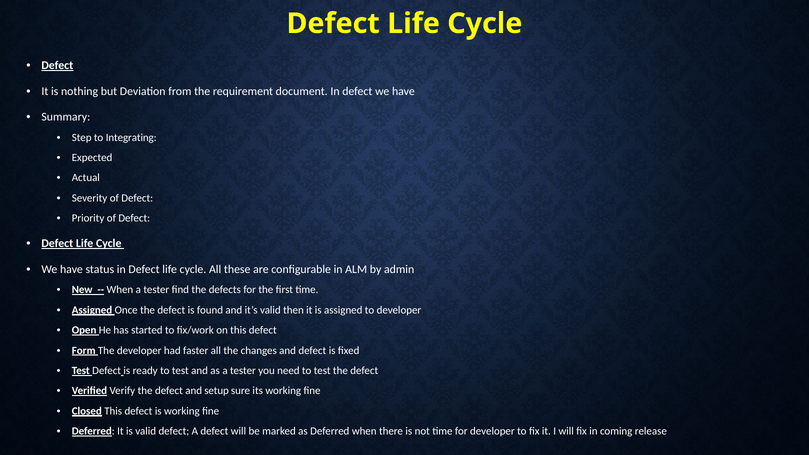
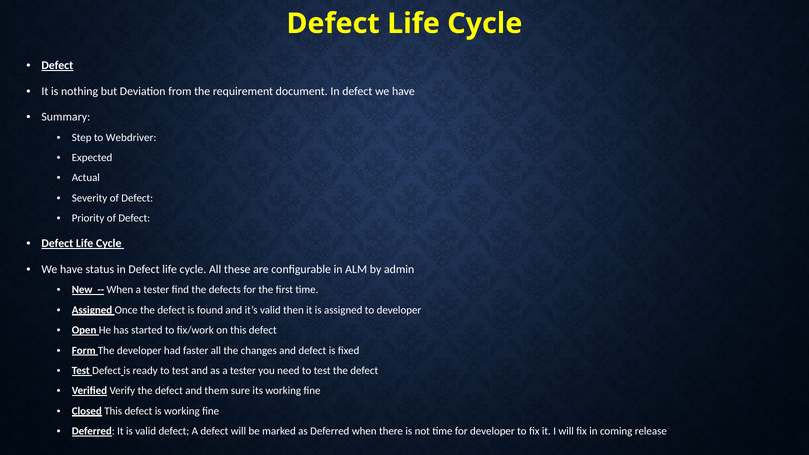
Integrating: Integrating -> Webdriver (131, 137)
setup: setup -> them (216, 391)
